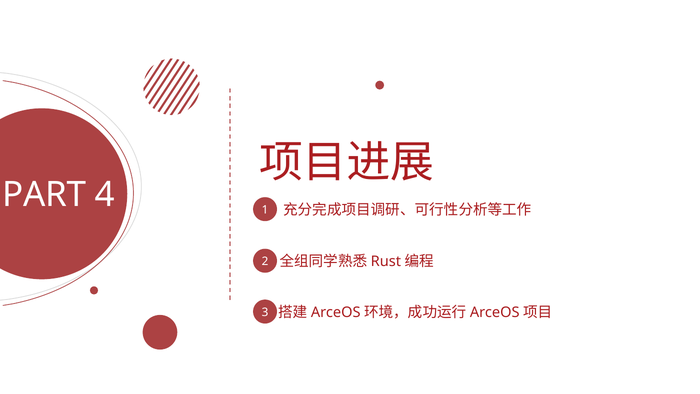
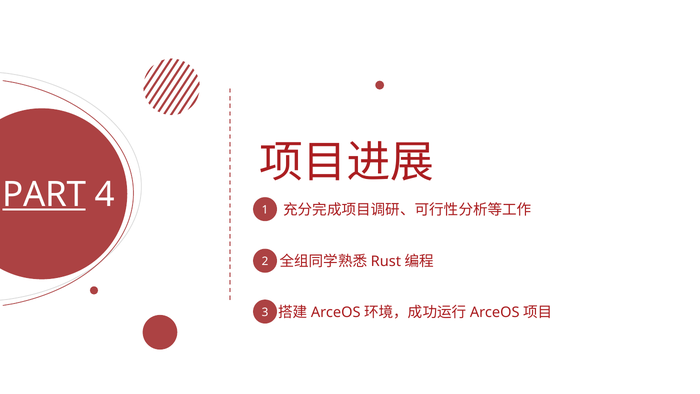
PART underline: none -> present (44, 194)
